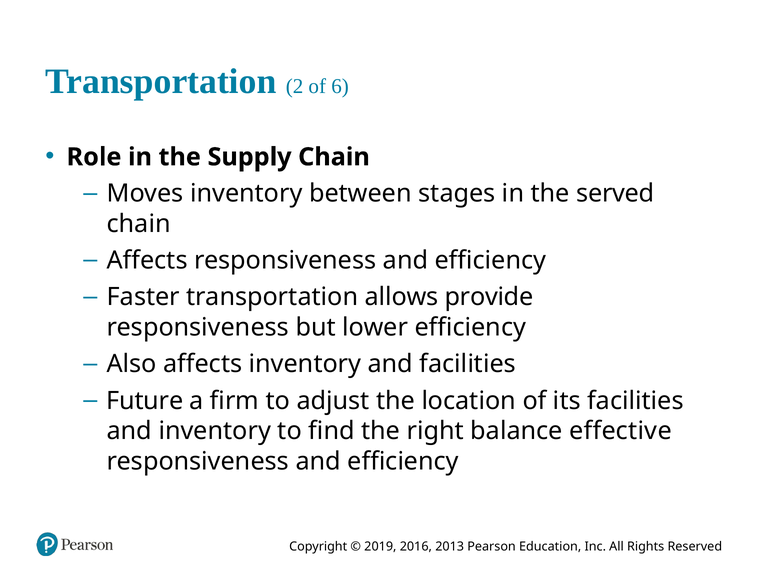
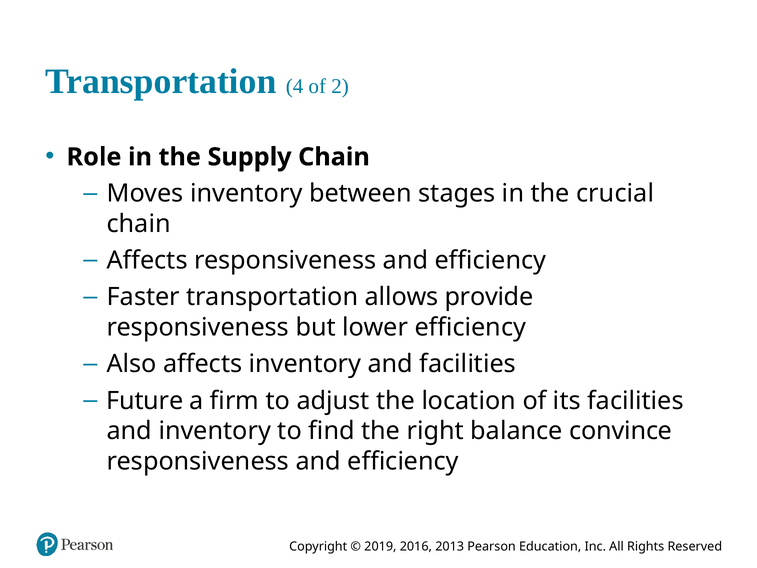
2: 2 -> 4 (295, 86)
6: 6 -> 2 (340, 86)
served: served -> crucial (615, 194)
effective: effective -> convince (621, 431)
